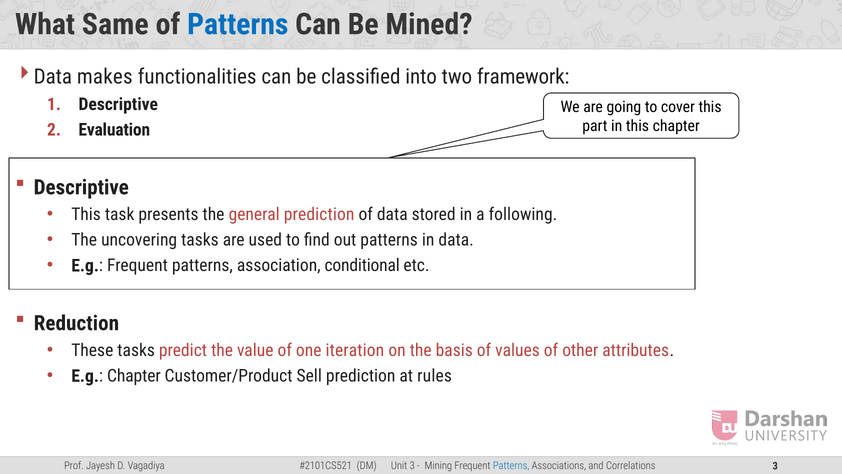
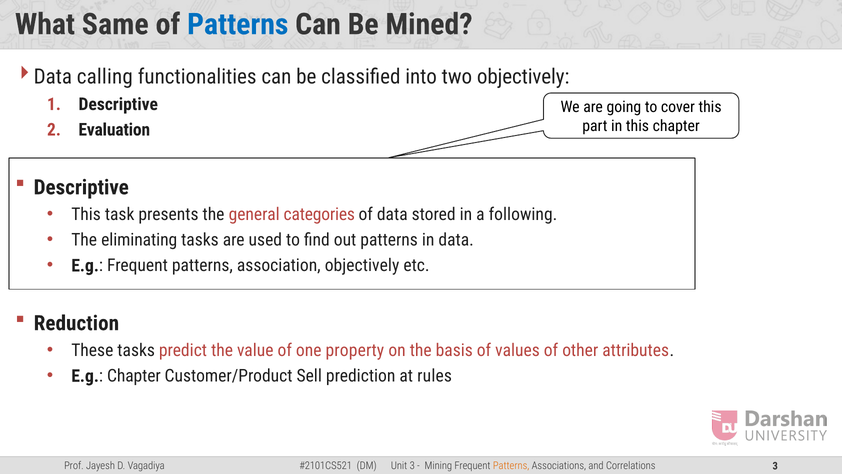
makes: makes -> calling (105, 77)
two framework: framework -> objectively (523, 77)
general prediction: prediction -> categories (319, 215)
uncovering: uncovering -> eliminating (139, 240)
association conditional: conditional -> objectively (362, 265)
iteration: iteration -> property (355, 350)
Patterns colour: blue -> orange (511, 466)
